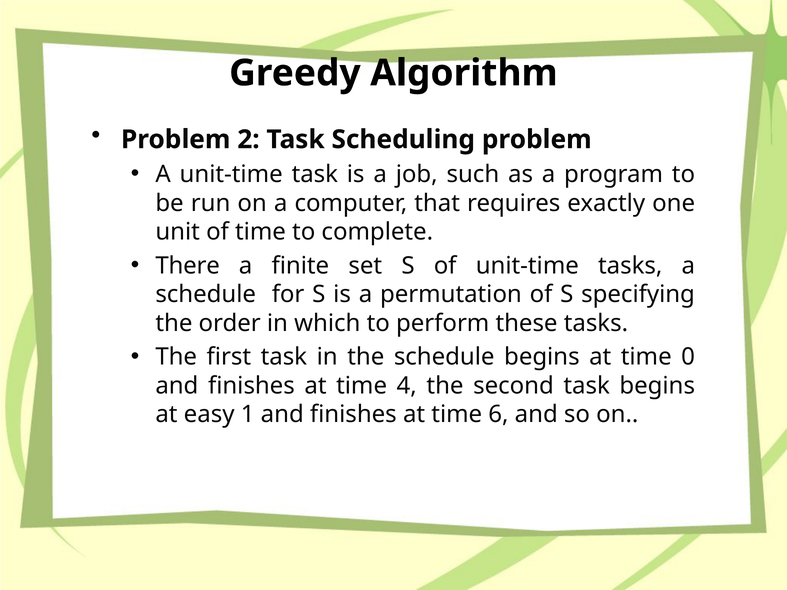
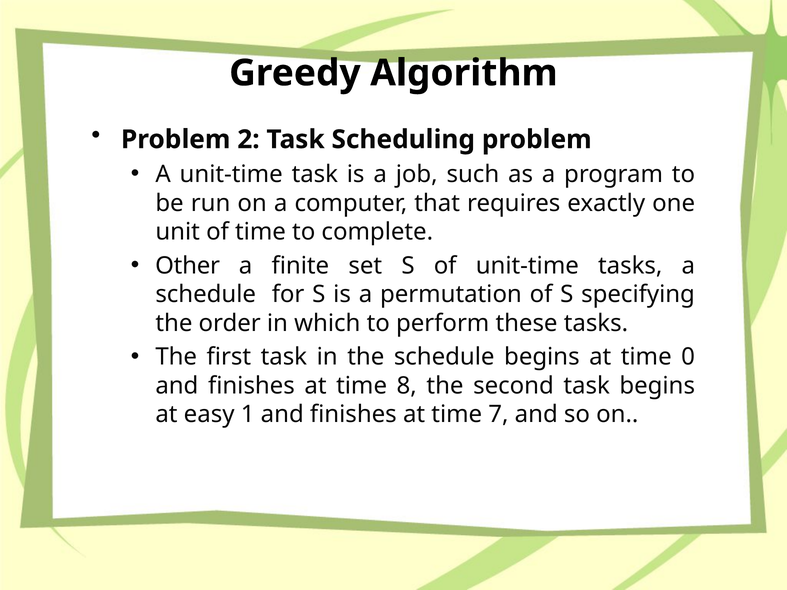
There: There -> Other (188, 266)
4: 4 -> 8 (407, 386)
6: 6 -> 7 (498, 415)
